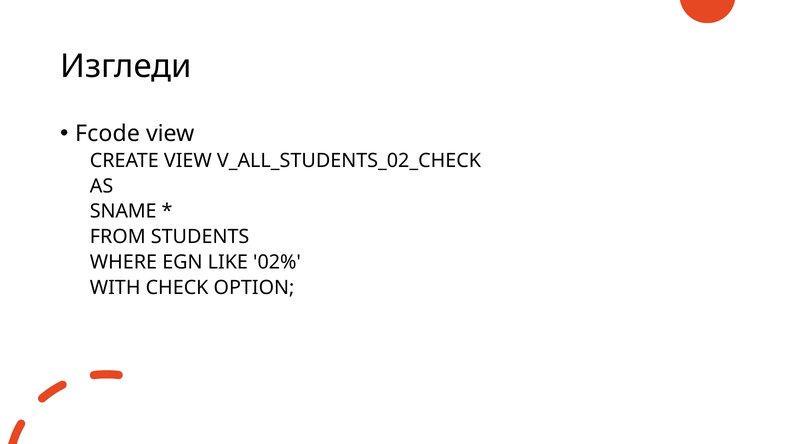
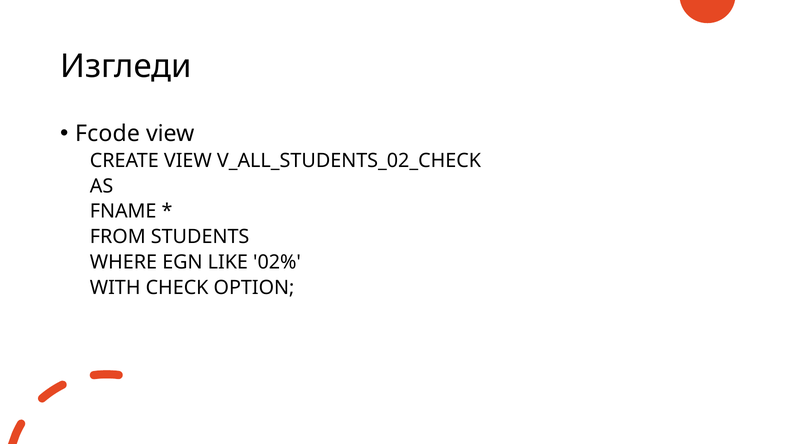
SNAME: SNAME -> FNAME (123, 212)
